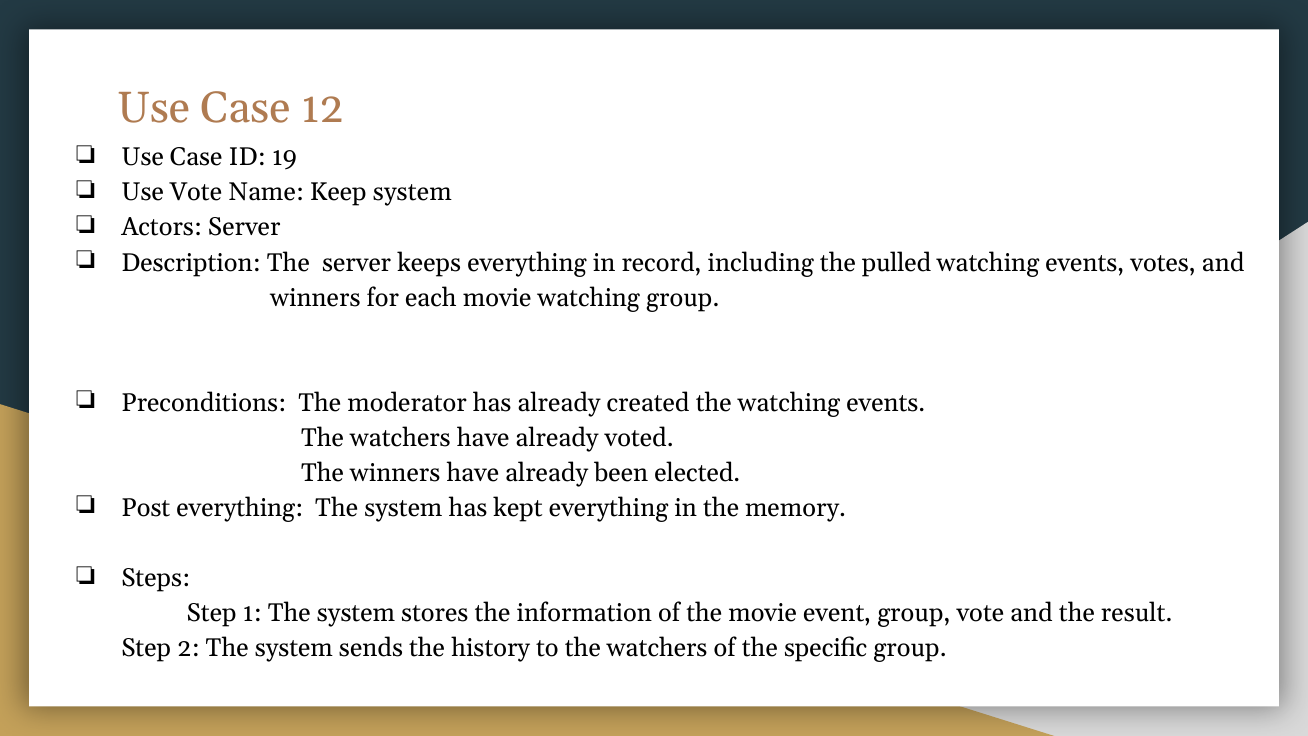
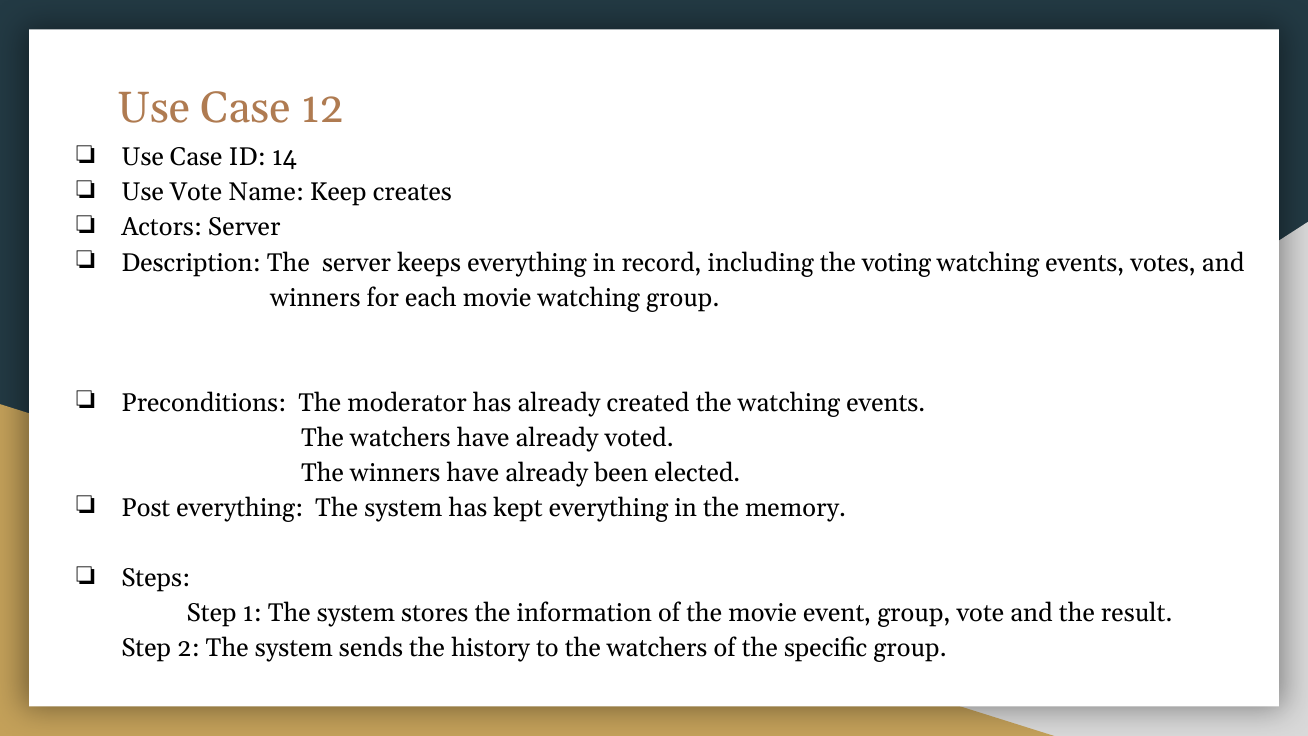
19: 19 -> 14 (284, 157)
Keep system: system -> creates (412, 192)
pulled: pulled -> voting (896, 263)
